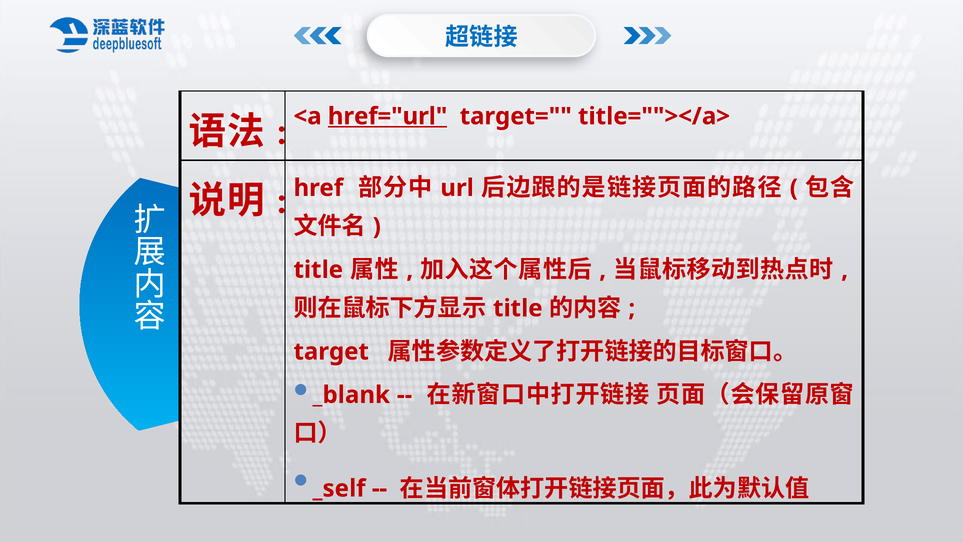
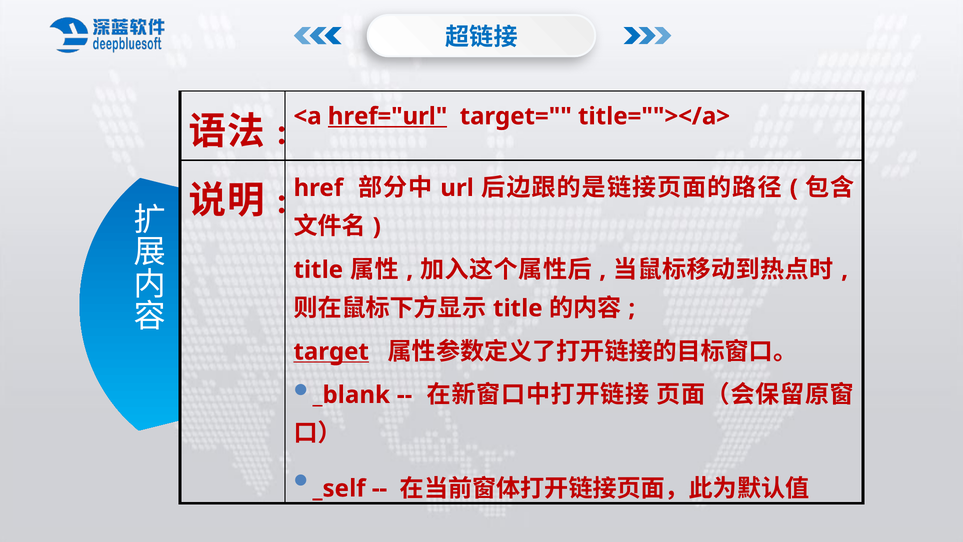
target underline: none -> present (331, 351)
